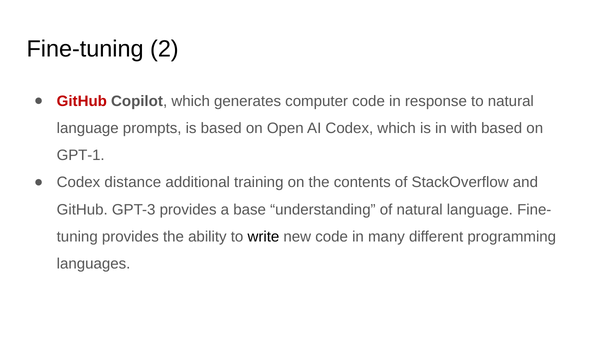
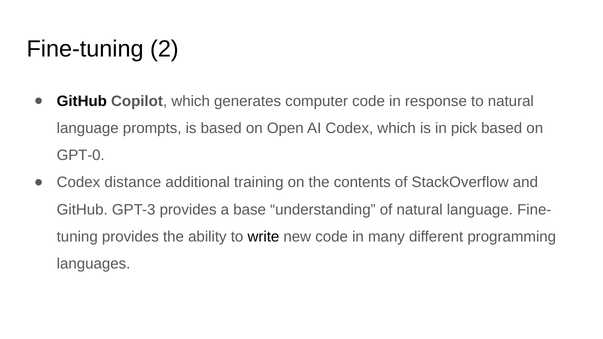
GitHub colour: red -> black (82, 101)
with: with -> pick (464, 128)
GPT-1: GPT-1 -> GPT-0 (81, 155)
